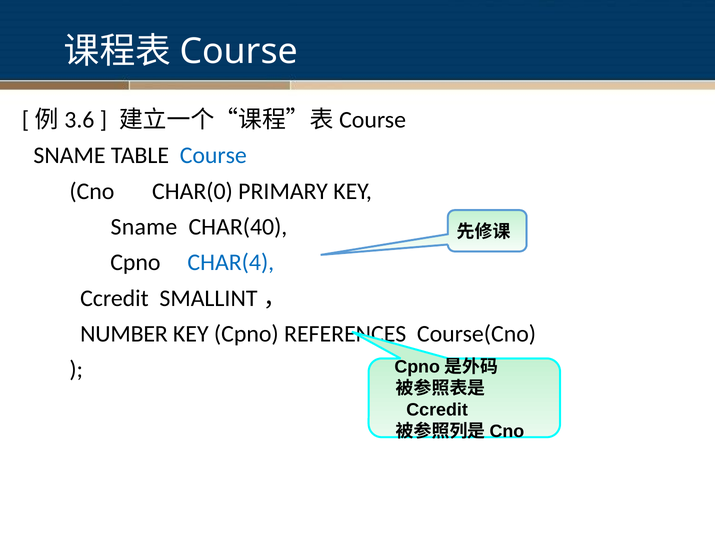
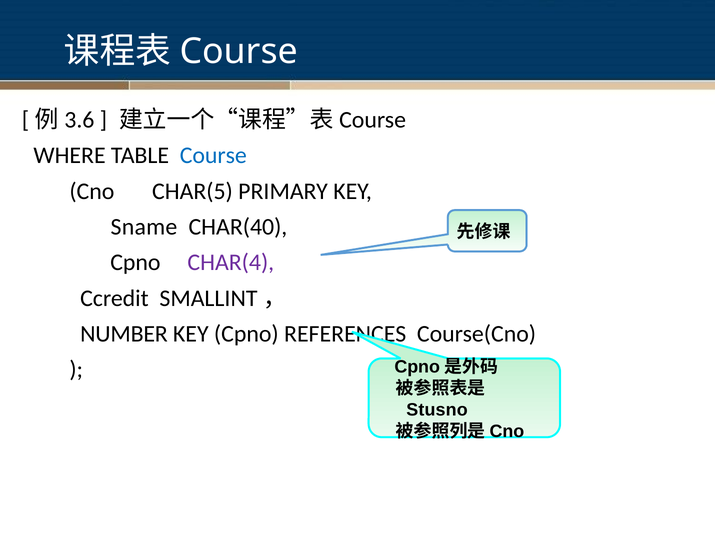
SNAME: SNAME -> WHERE (70, 156)
CHAR(0: CHAR(0 -> CHAR(5 (192, 191)
CHAR(4 colour: blue -> purple (231, 263)
Ccredit: Ccredit -> Stusno (437, 410)
